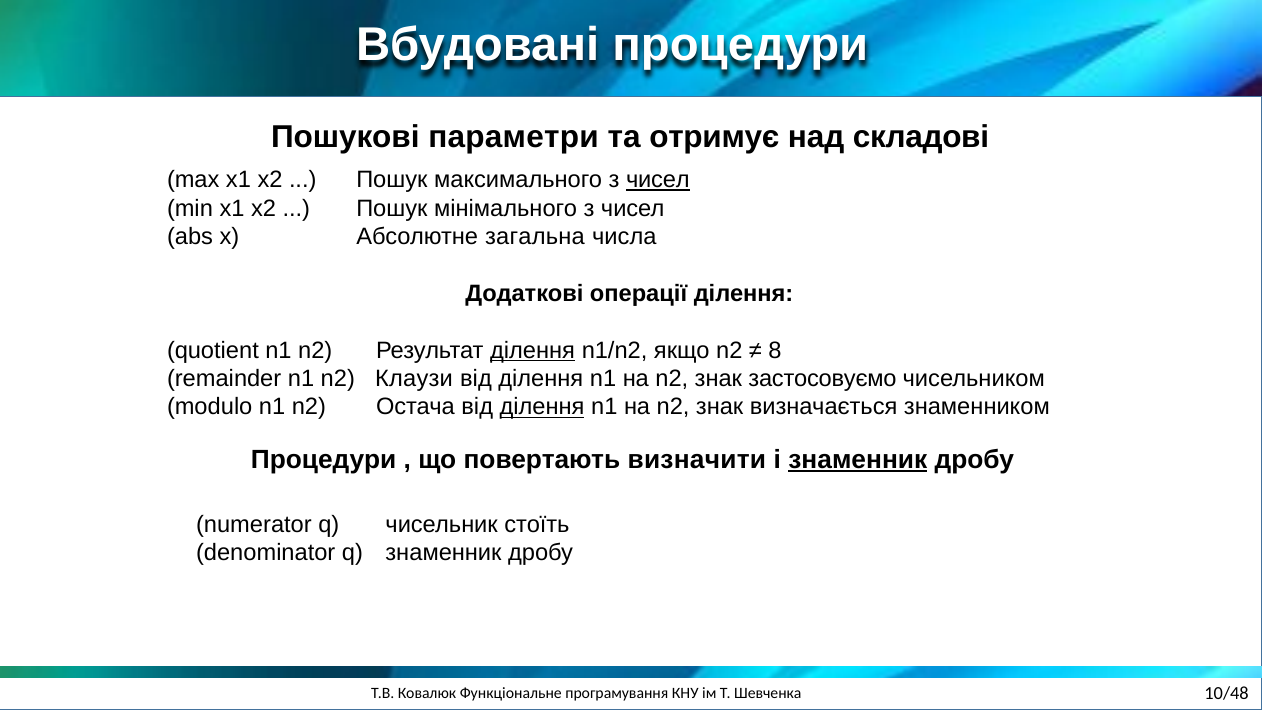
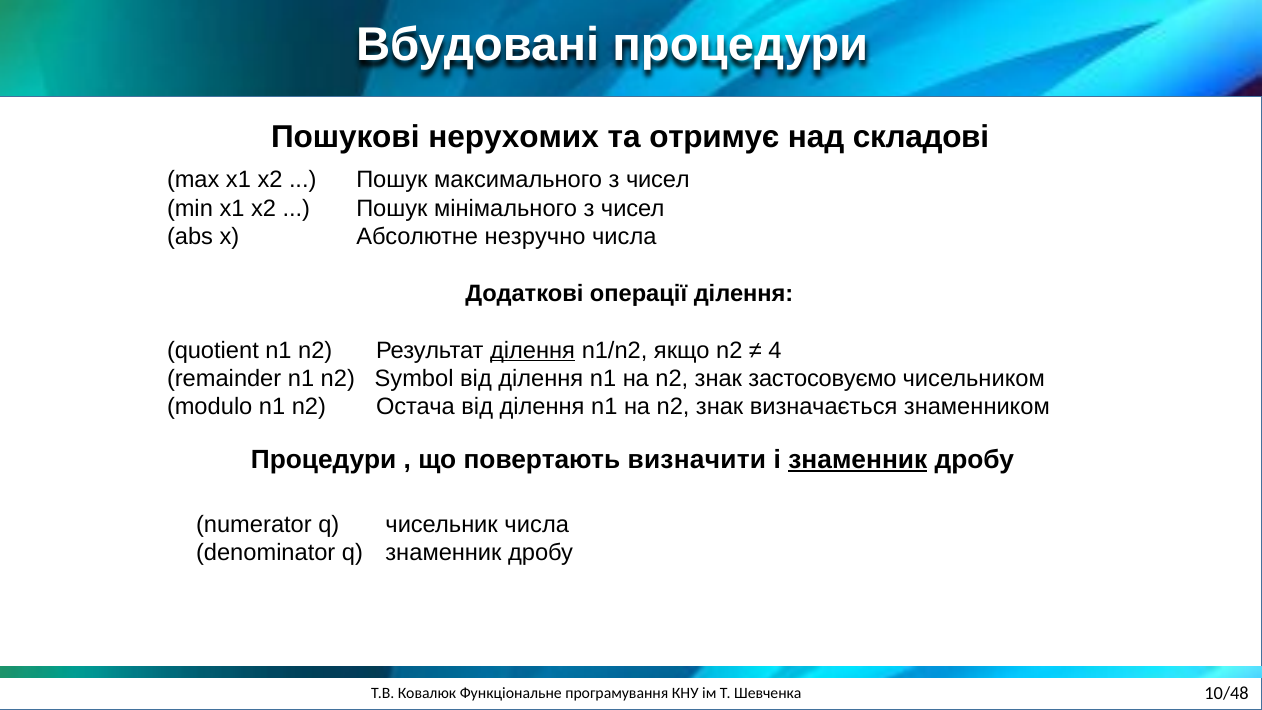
параметри: параметри -> нерухомих (514, 137)
чисел underline: present -> none (658, 180)
загальна: загальна -> незручно (535, 237)
8: 8 -> 4 (775, 350)
Клаузи: Клаузи -> Symbol (414, 379)
ділення underline: present -> none (542, 407)
чисельник стоїть: стоїть -> числа (537, 524)
